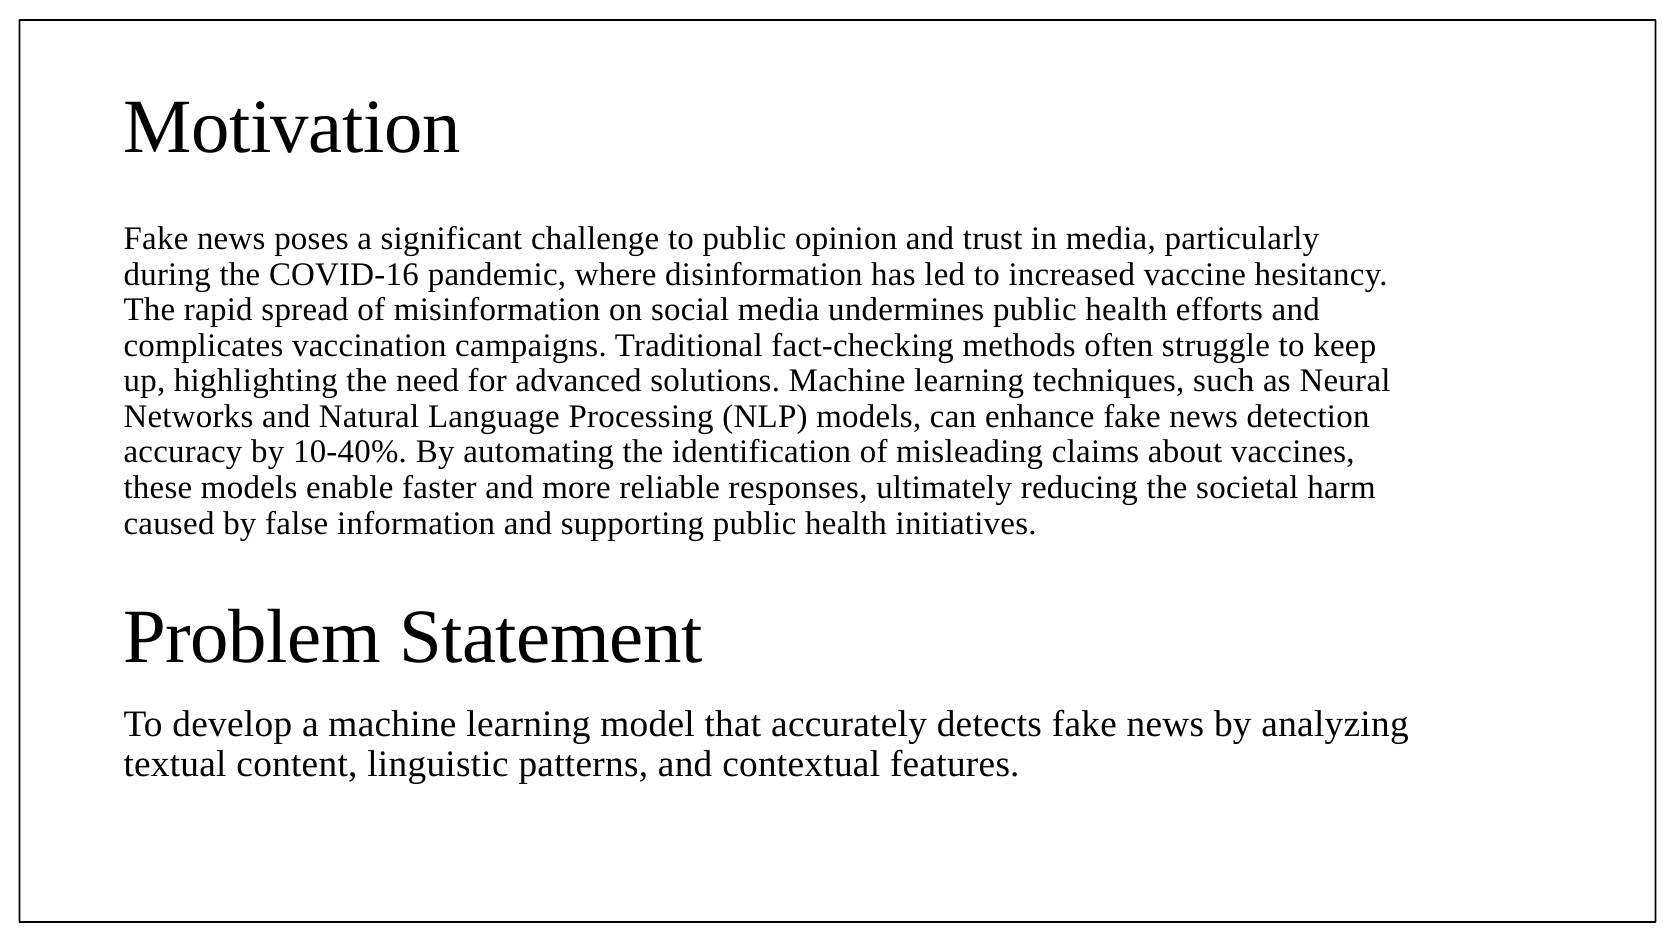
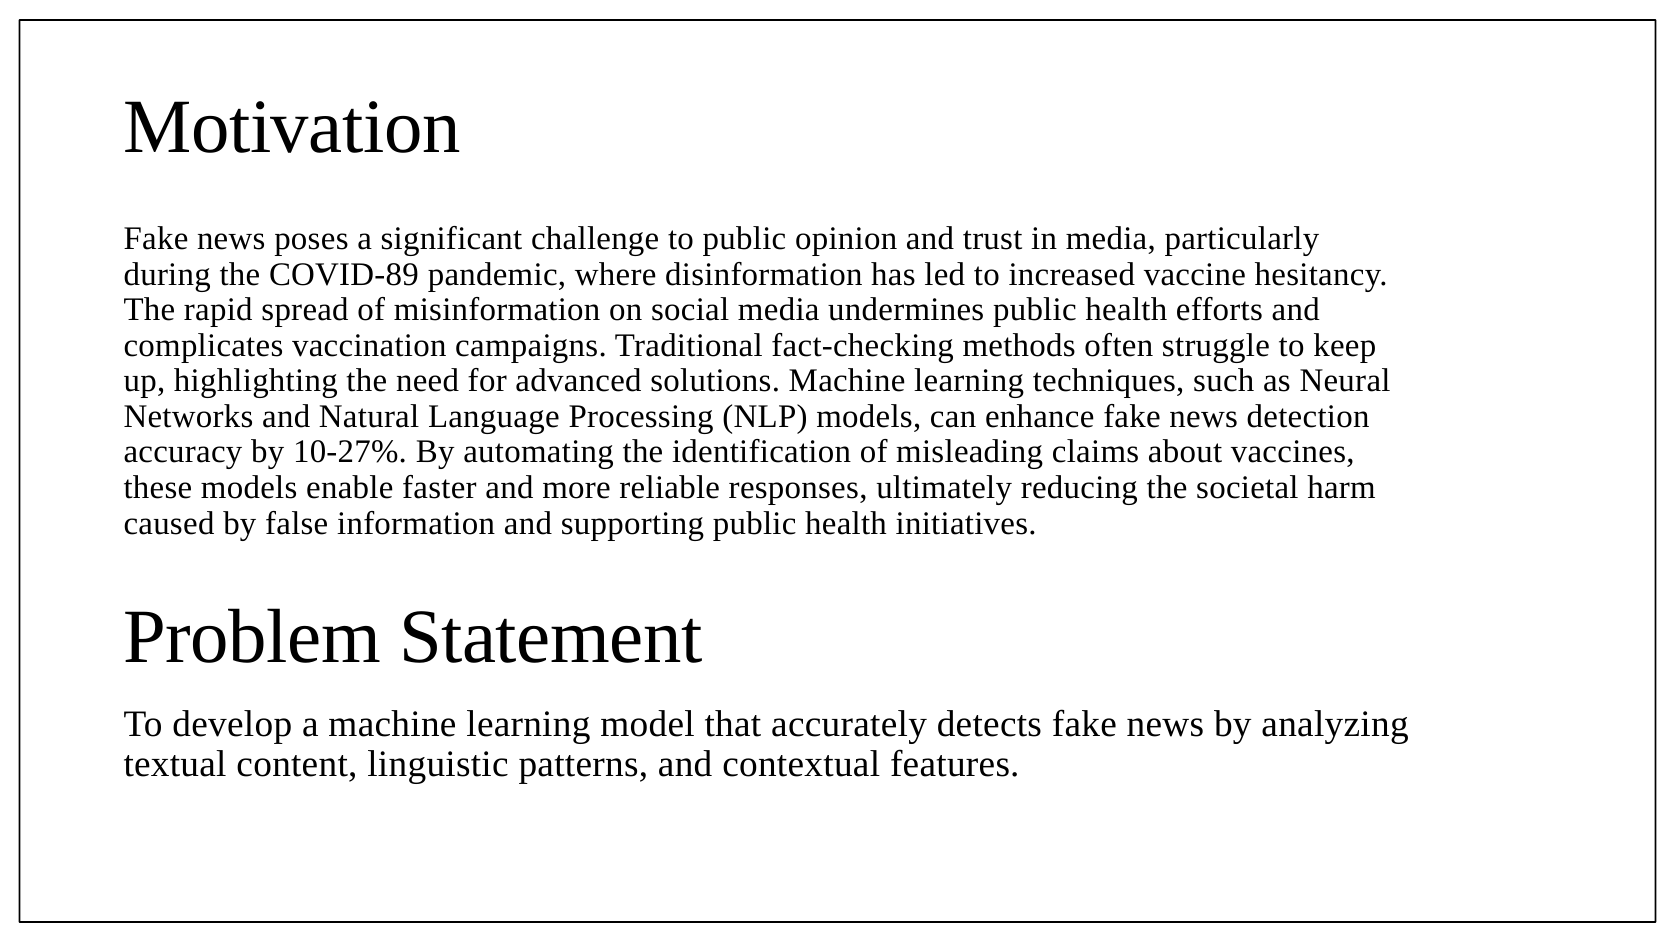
COVID-16: COVID-16 -> COVID-89 (344, 274)
10-40%: 10-40% -> 10-27% (350, 452)
